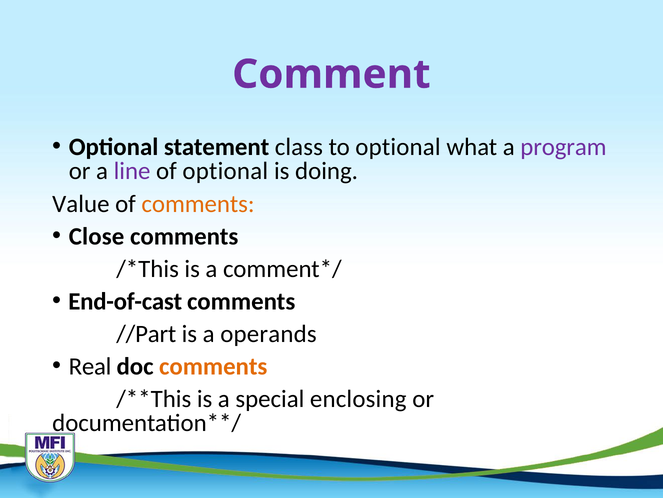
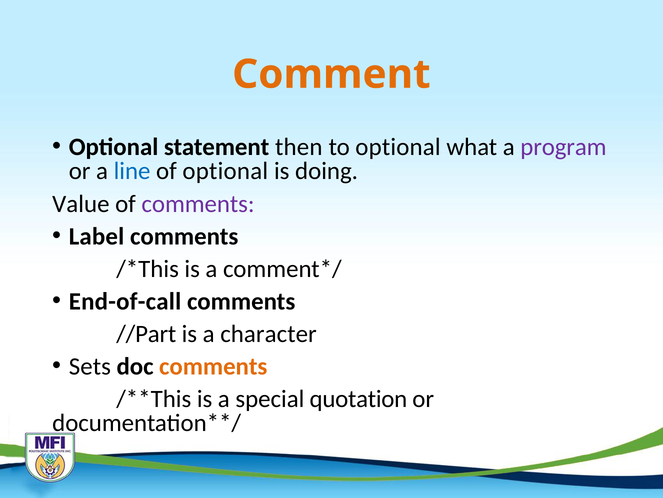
Comment colour: purple -> orange (331, 74)
class: class -> then (299, 147)
line colour: purple -> blue (132, 171)
comments colour: orange -> purple (198, 203)
Close: Close -> Label (97, 236)
End-of-cast: End-of-cast -> End-of-call (125, 301)
operands: operands -> character (269, 333)
Real: Real -> Sets (90, 366)
enclosing: enclosing -> quotation (358, 398)
